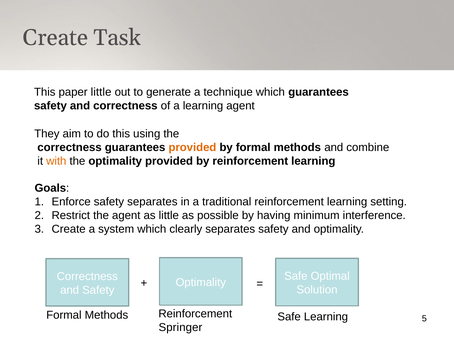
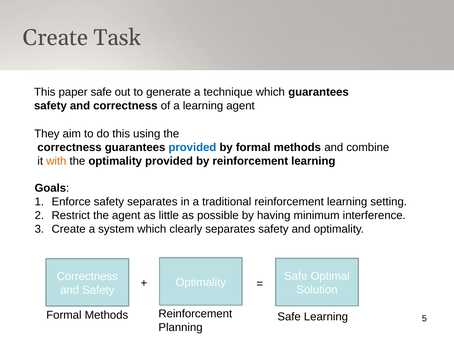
paper little: little -> safe (101, 92)
provided colour: orange -> blue (192, 147)
Springer: Springer -> Planning (181, 327)
